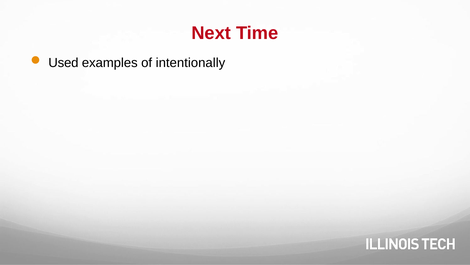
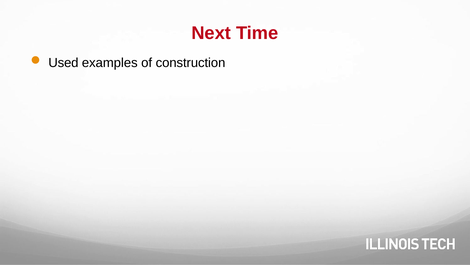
intentionally: intentionally -> construction (191, 63)
